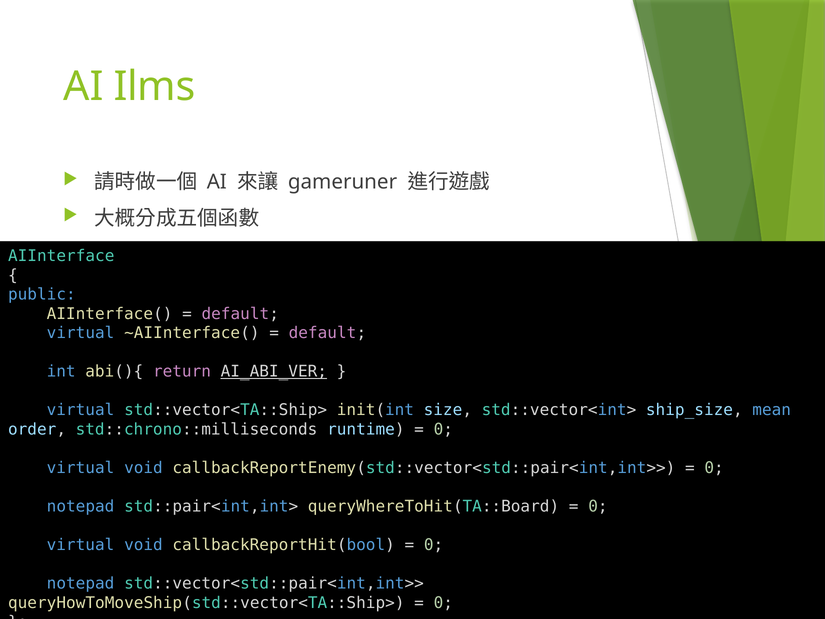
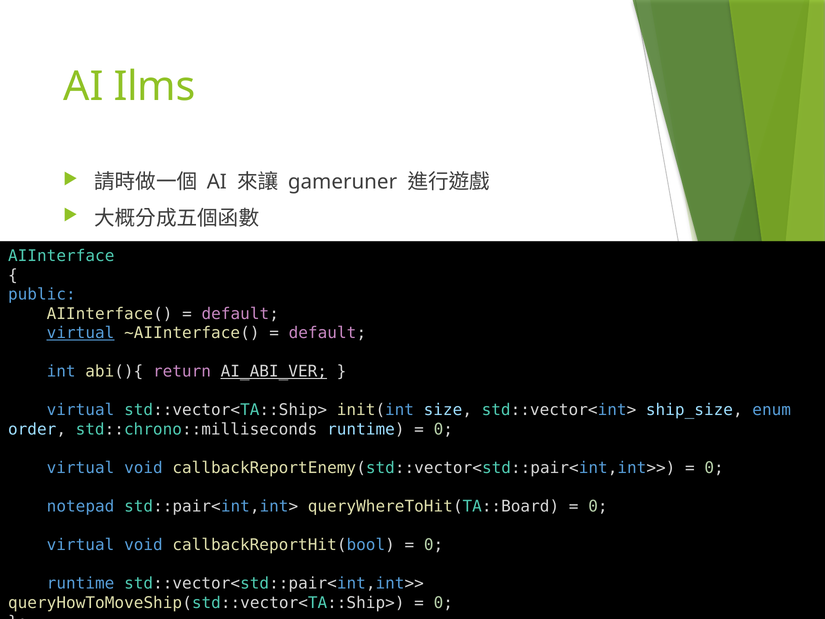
virtual underline: none -> present (81, 333)
mean: mean -> enum (772, 410)
notepad: notepad -> runtime (81, 583)
